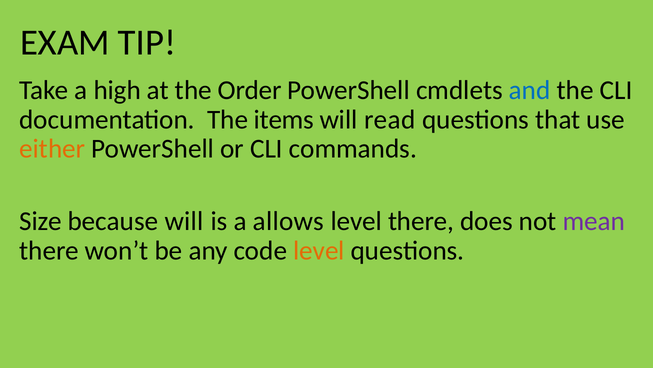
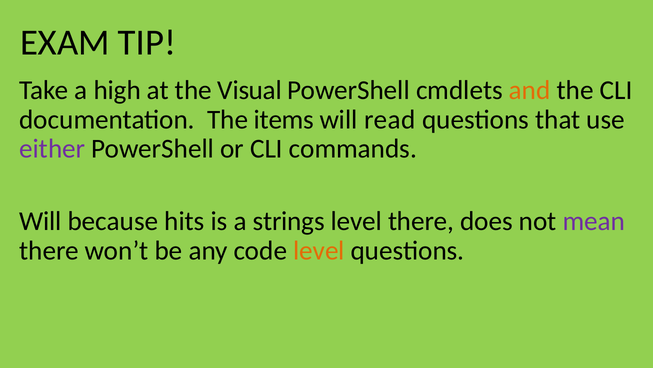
Order: Order -> Visual (250, 90)
and colour: blue -> orange (530, 90)
either colour: orange -> purple (52, 149)
Size: Size -> Will (40, 221)
because will: will -> hits (184, 221)
allows: allows -> strings (289, 221)
